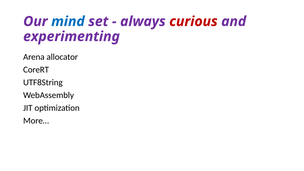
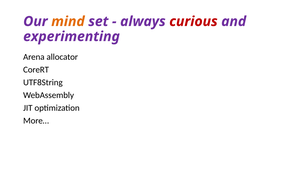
mind colour: blue -> orange (68, 21)
